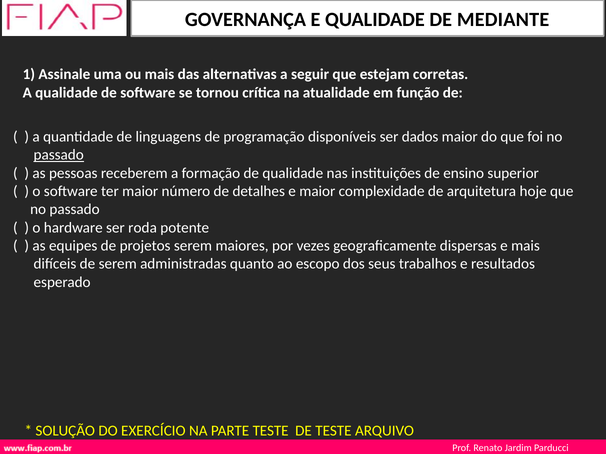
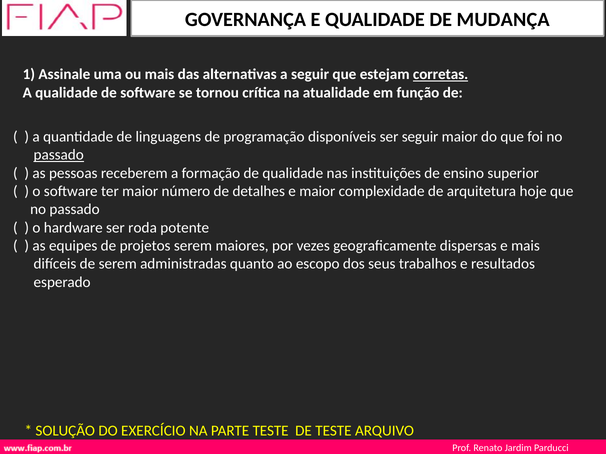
MEDIANTE: MEDIANTE -> MUDANÇA (503, 19)
corretas underline: none -> present (441, 74)
ser dados: dados -> seguir (420, 137)
